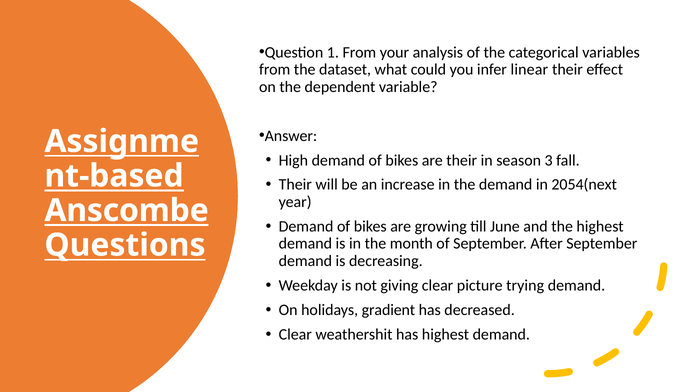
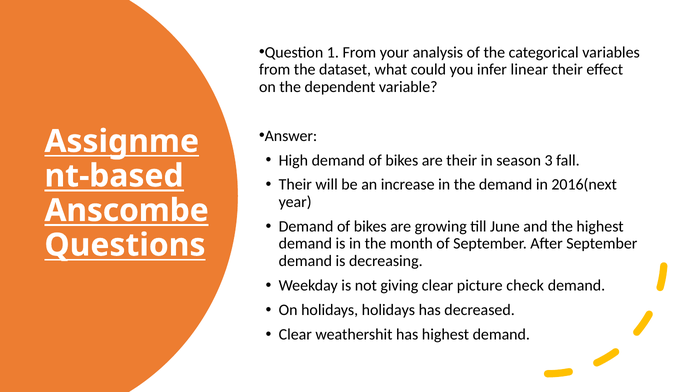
2054(next: 2054(next -> 2016(next (584, 184)
trying: trying -> check (525, 285)
holidays gradient: gradient -> holidays (388, 309)
